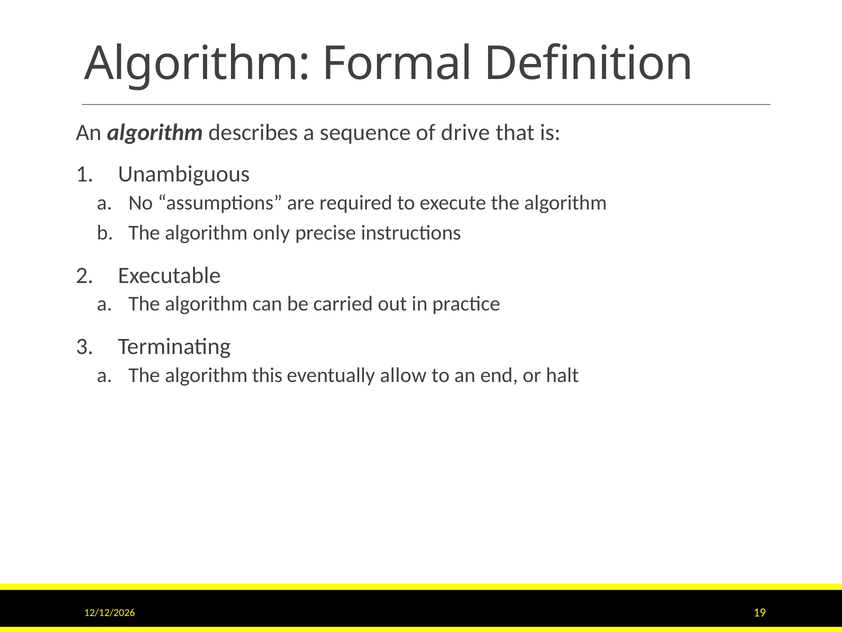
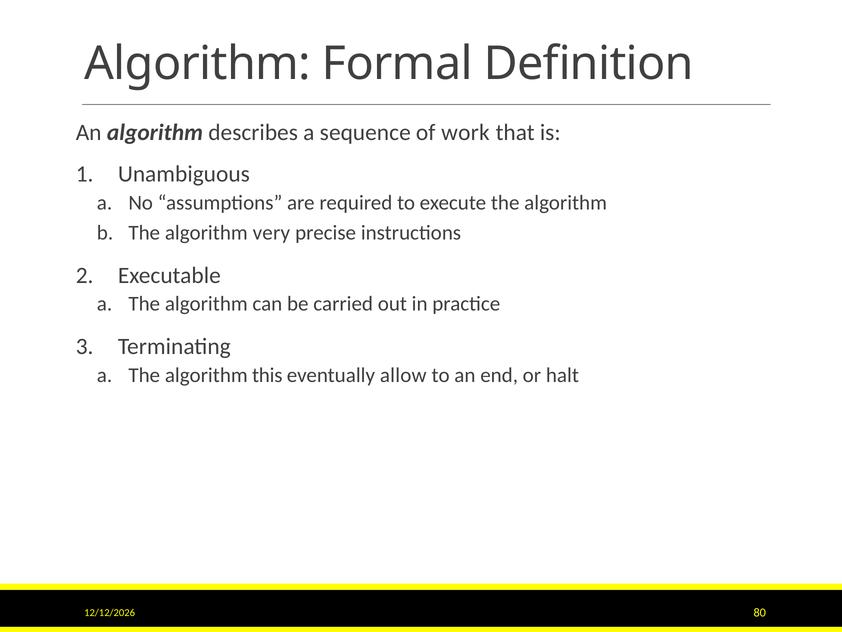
drive: drive -> work (465, 132)
only: only -> very (271, 232)
19: 19 -> 80 (760, 612)
